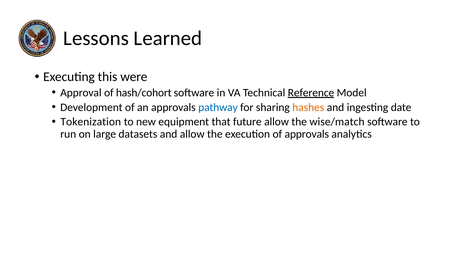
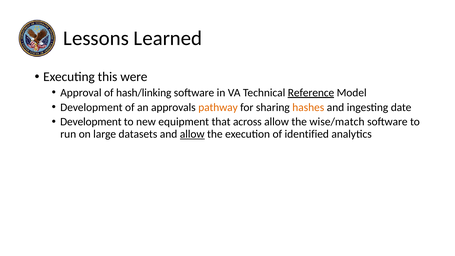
hash/cohort: hash/cohort -> hash/linking (144, 93)
pathway colour: blue -> orange (218, 107)
Tokenization: Tokenization -> Development (91, 122)
future: future -> across (247, 122)
allow underline: none -> present (192, 134)
of approvals: approvals -> identified (307, 134)
